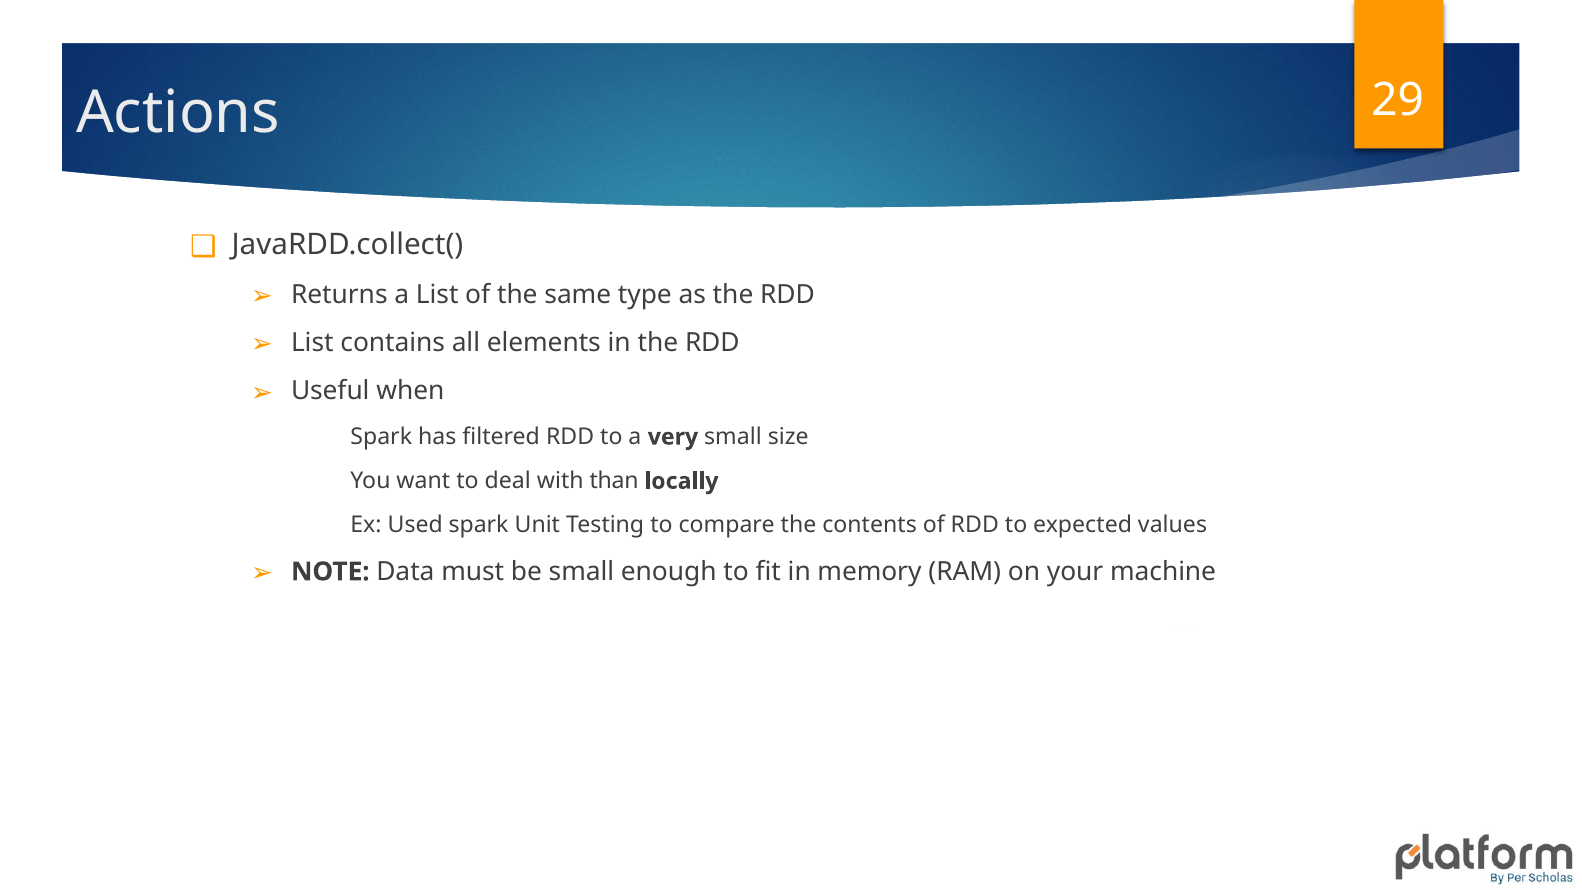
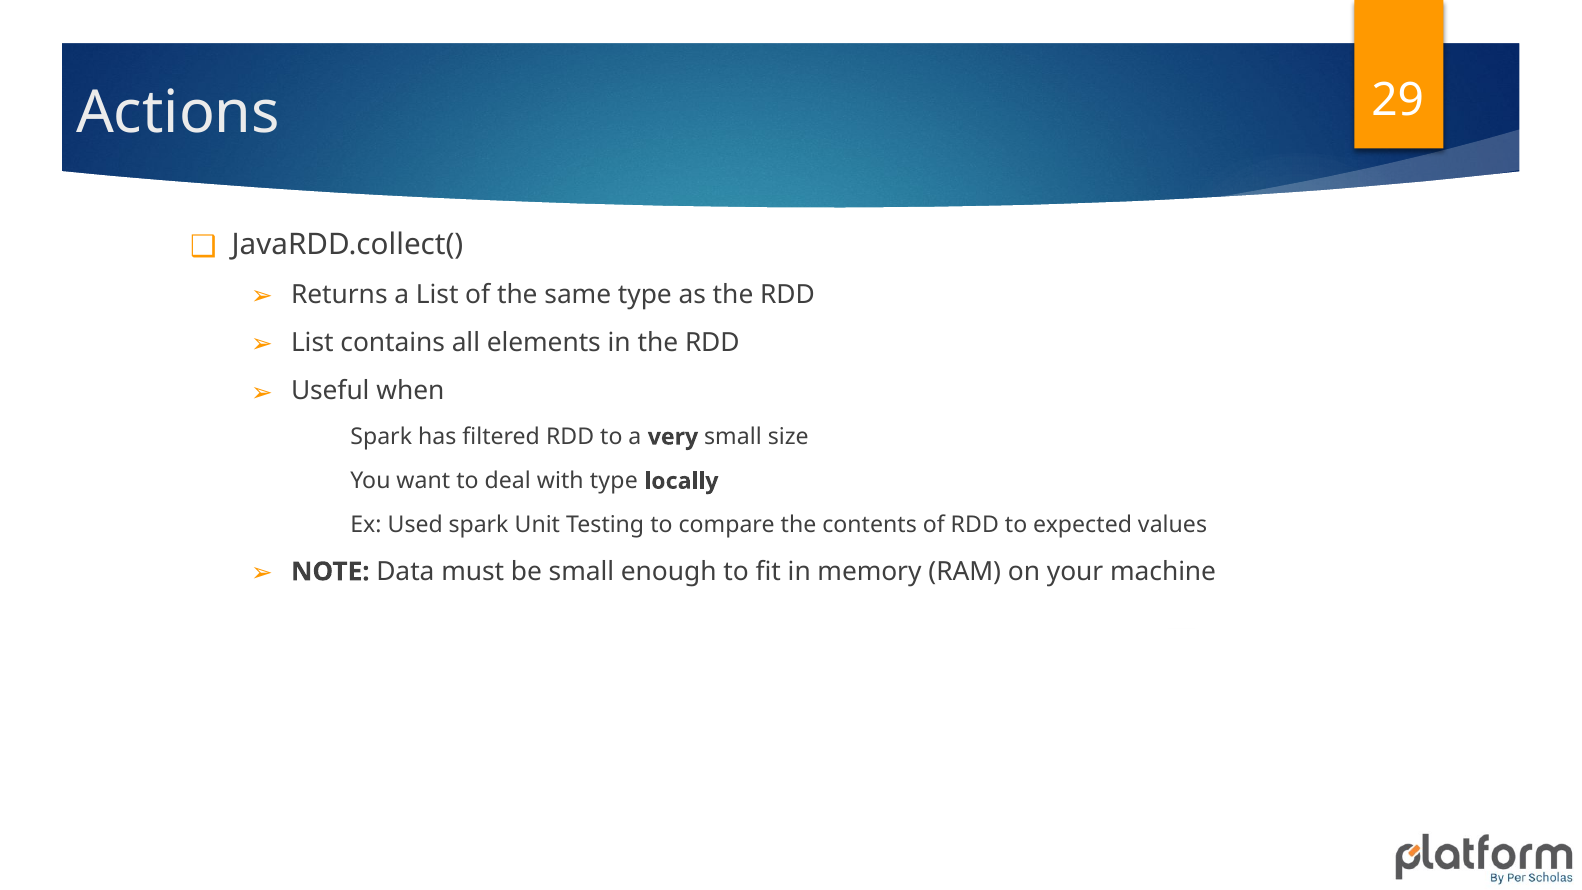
with than: than -> type (614, 481)
